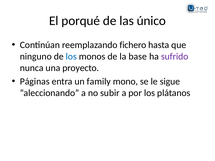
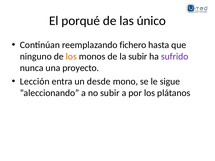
los colour: blue -> orange (71, 57)
la base: base -> subir (138, 57)
Páginas: Páginas -> Lección (35, 82)
family: family -> desde (99, 82)
